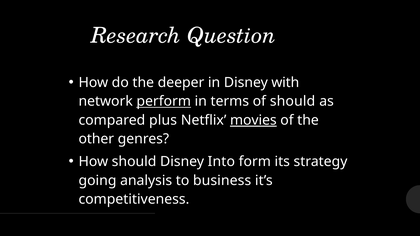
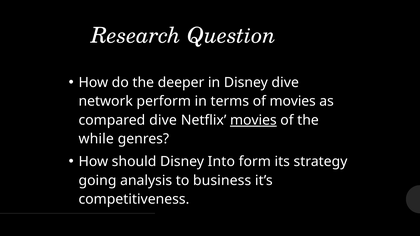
Disney with: with -> dive (285, 83)
perform underline: present -> none (164, 101)
of should: should -> movies (293, 101)
compared plus: plus -> dive (163, 120)
other: other -> while (96, 139)
